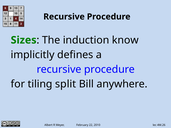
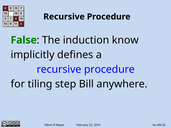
Sizes: Sizes -> False (24, 40)
split: split -> step (66, 84)
